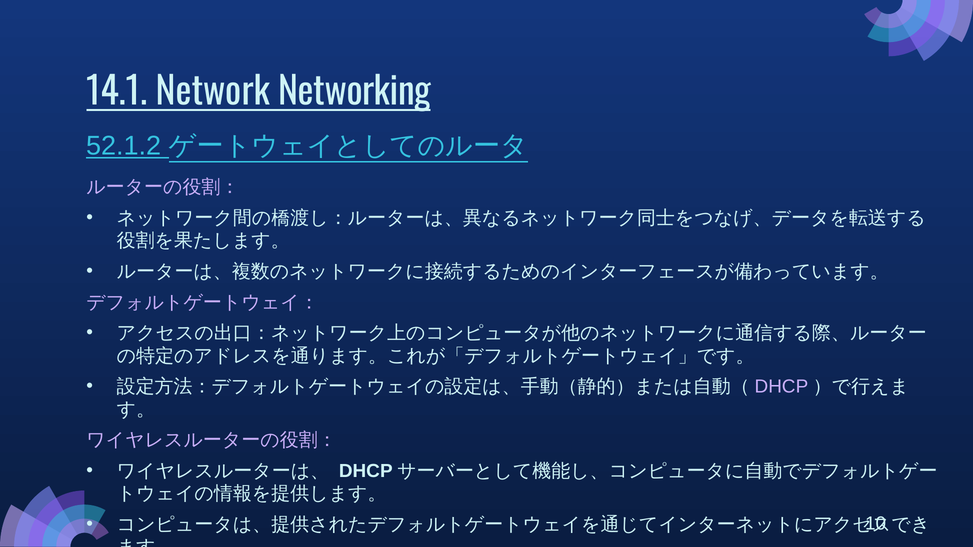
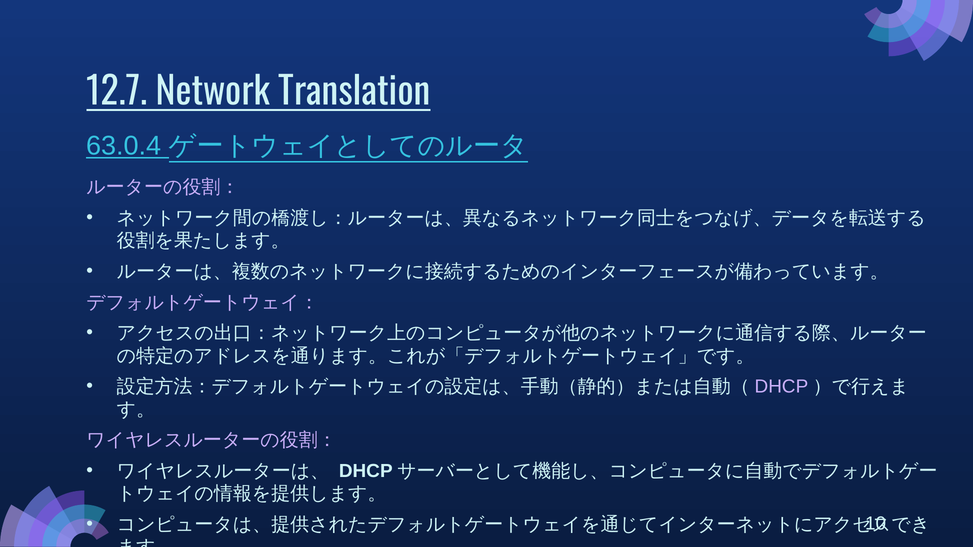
14.1: 14.1 -> 12.7 (117, 93)
Networking: Networking -> Translation (354, 93)
52.1.2: 52.1.2 -> 63.0.4 (124, 146)
